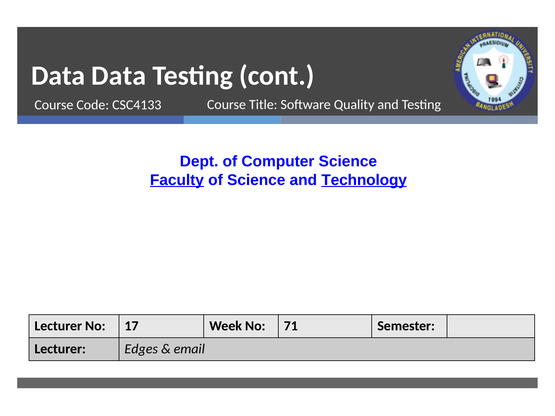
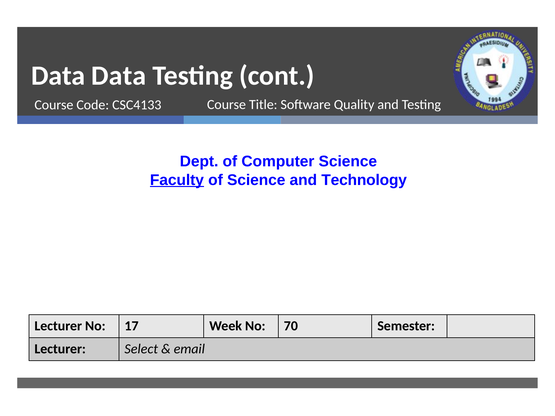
Technology underline: present -> none (364, 180)
71: 71 -> 70 (291, 326)
Edges: Edges -> Select (141, 349)
